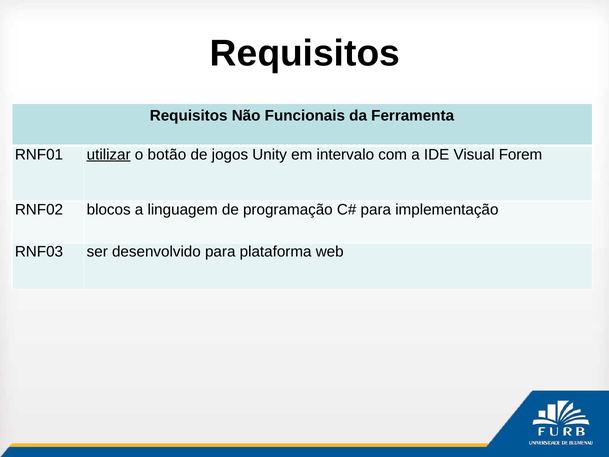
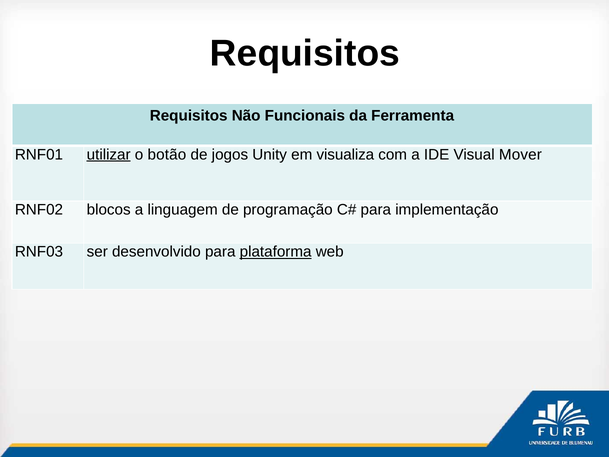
intervalo: intervalo -> visualiza (345, 154)
Forem: Forem -> Mover (520, 154)
plataforma underline: none -> present (276, 252)
